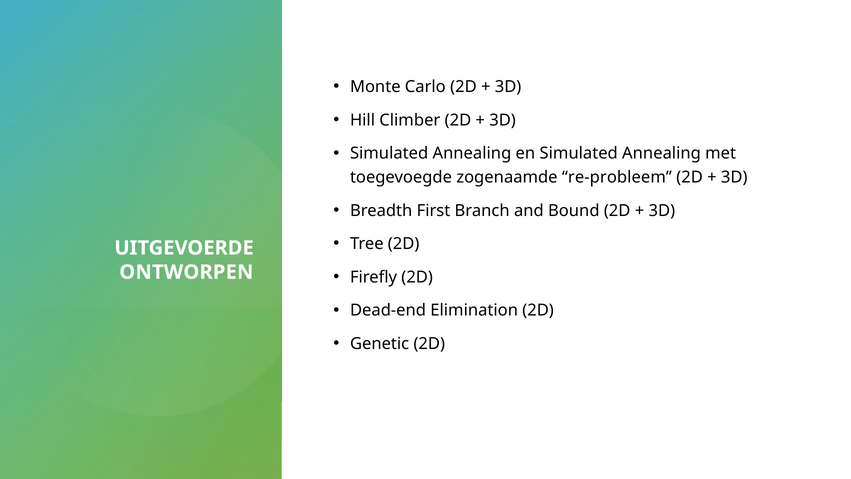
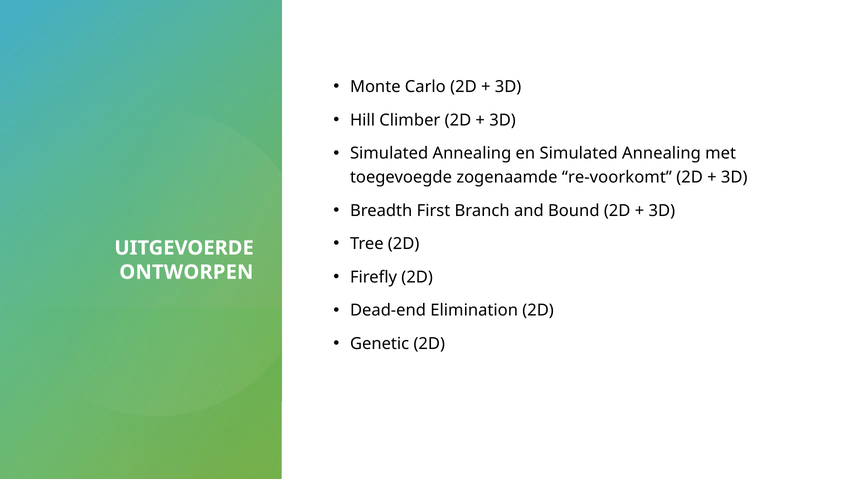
re-probleem: re-probleem -> re-voorkomt (617, 177)
